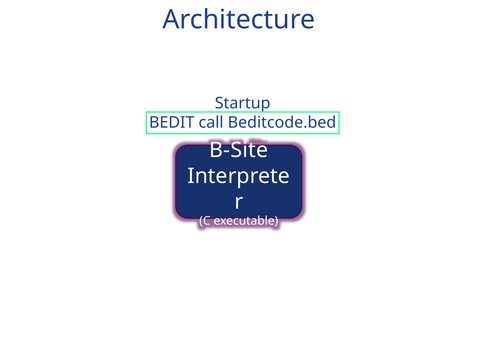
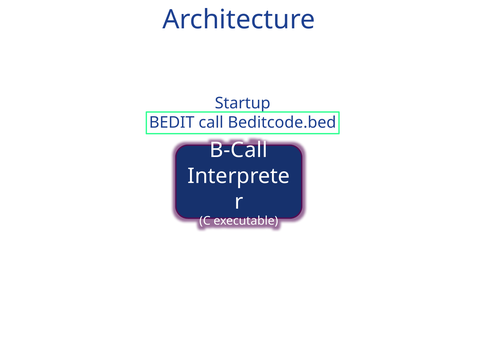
B-Site: B-Site -> B-Call (239, 150)
